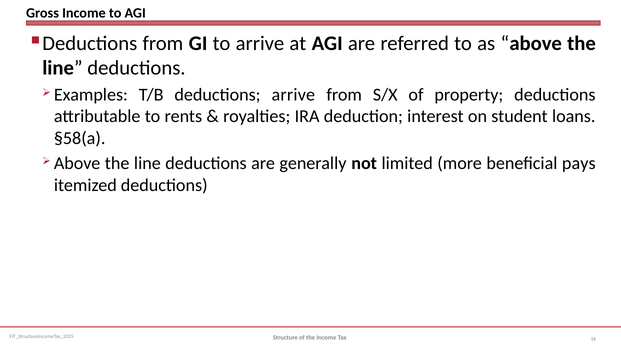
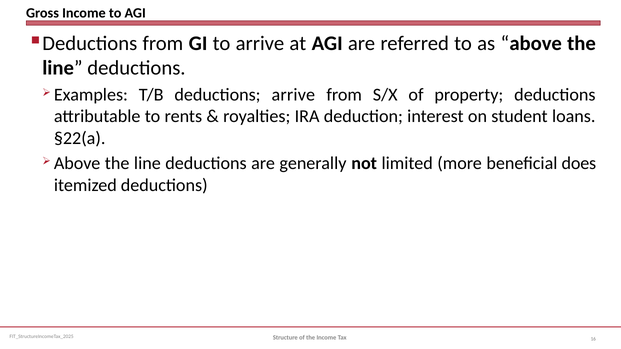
§58(a: §58(a -> §22(a (80, 138)
pays: pays -> does (579, 164)
